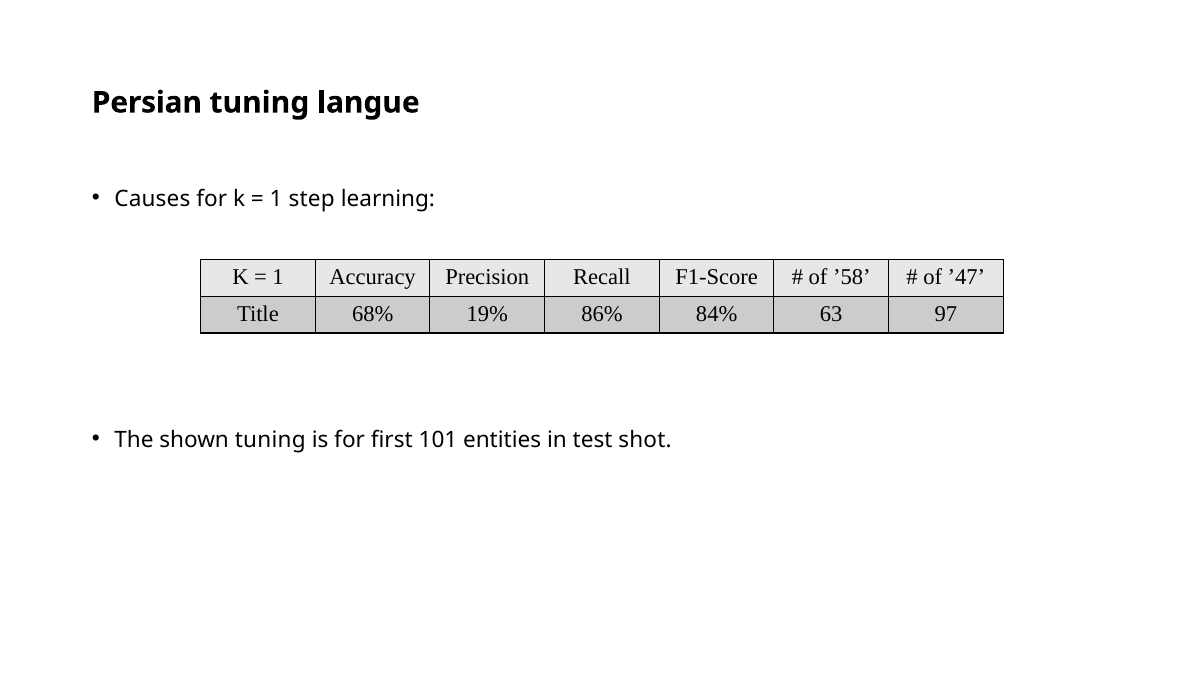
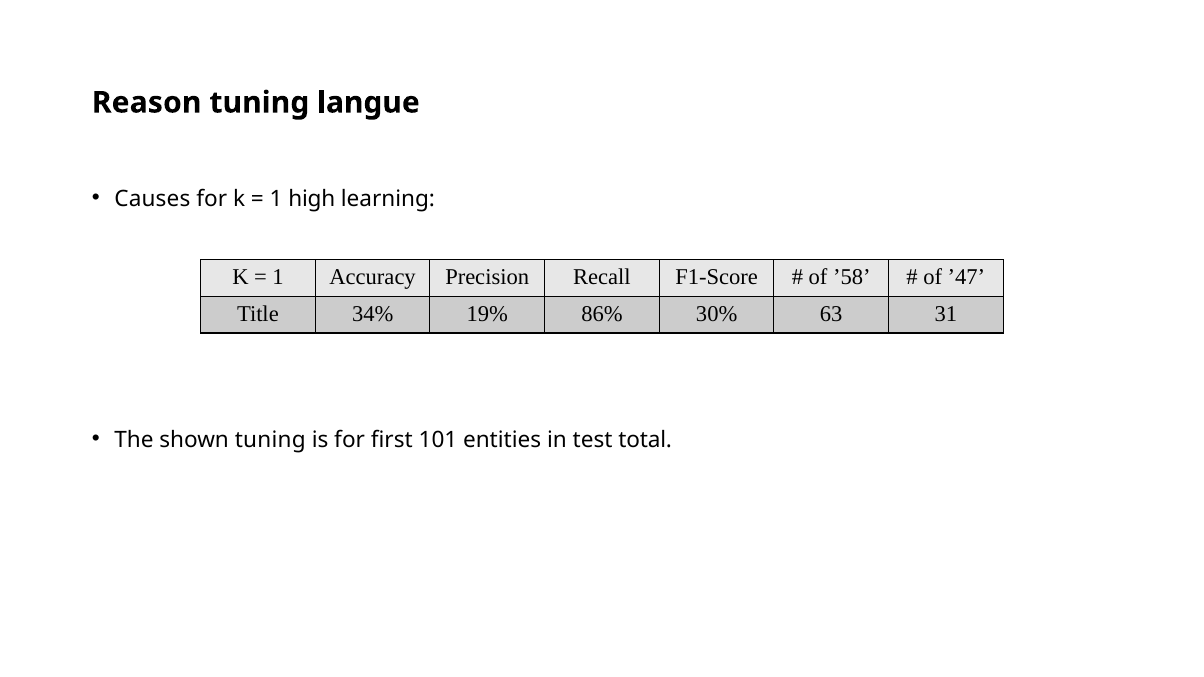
Persian: Persian -> Reason (147, 103)
step: step -> high (312, 199)
68%: 68% -> 34% (373, 314)
84%: 84% -> 30% (717, 314)
97: 97 -> 31 (946, 314)
shot: shot -> total (645, 441)
